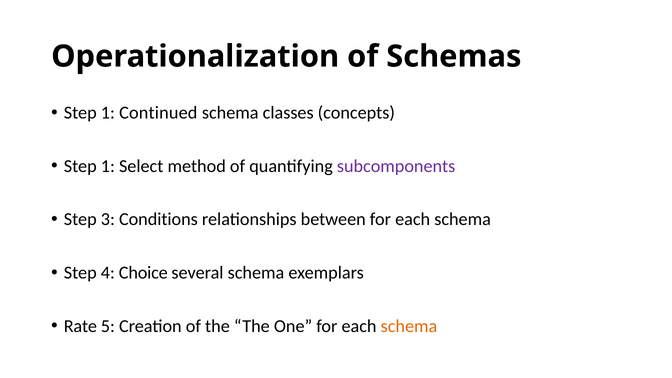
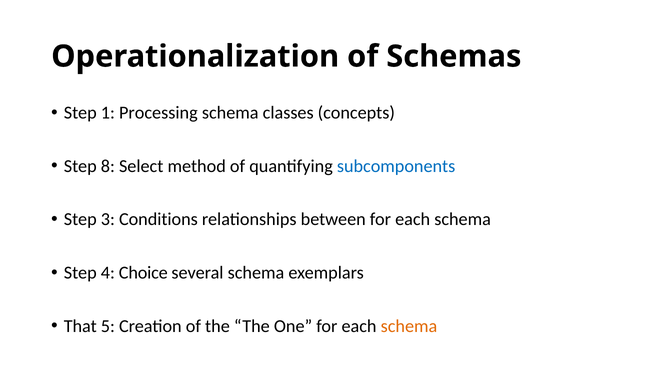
Continued: Continued -> Processing (158, 113)
1: 1 -> 8 (108, 166)
subcomponents colour: purple -> blue (396, 166)
Rate: Rate -> That (80, 326)
